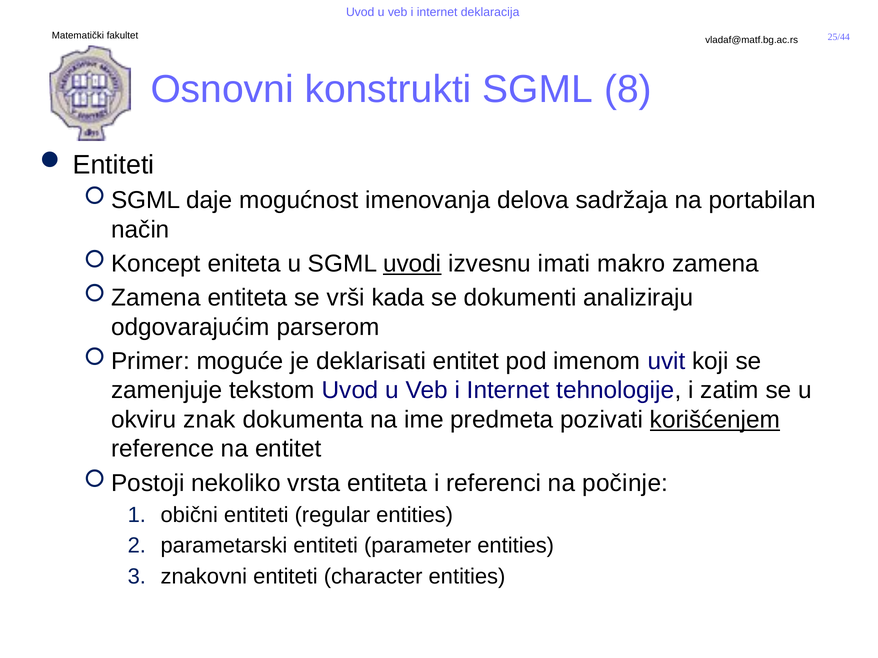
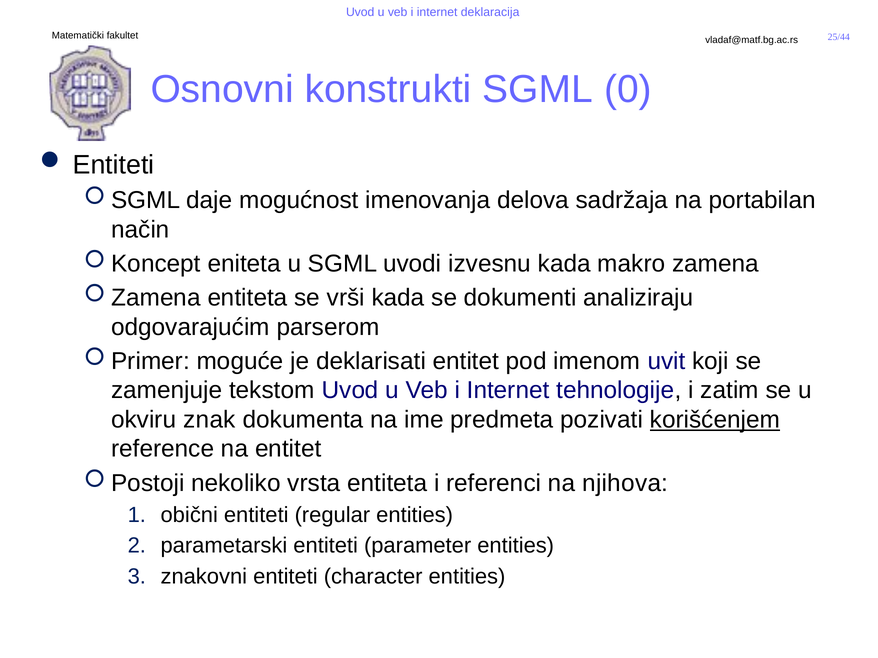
8: 8 -> 0 (628, 90)
uvodi underline: present -> none (412, 264)
izvesnu imati: imati -> kada (564, 264)
počinje: počinje -> njihova (625, 483)
